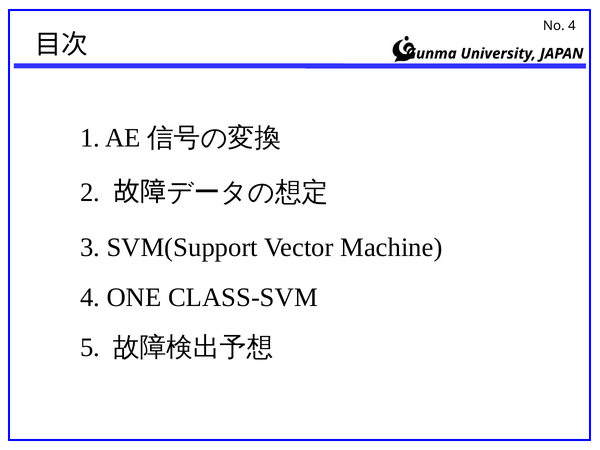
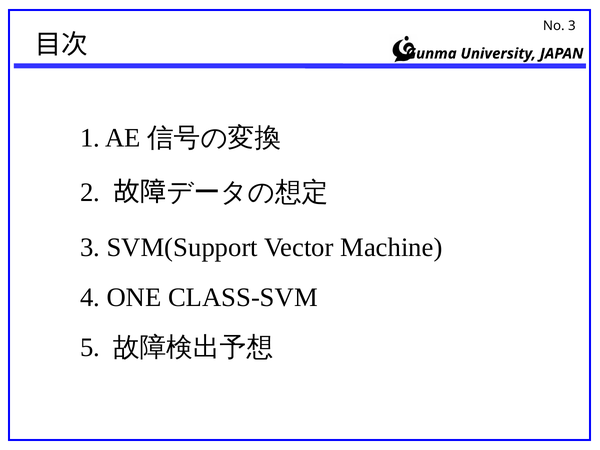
4: 4 -> 3 (572, 26)
